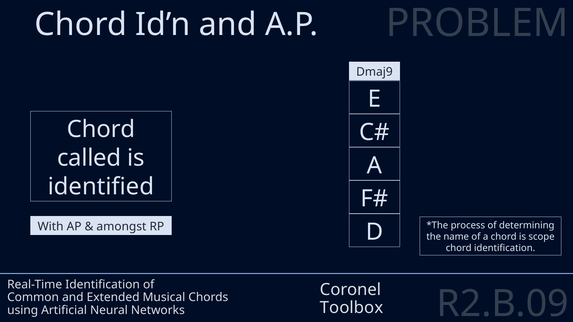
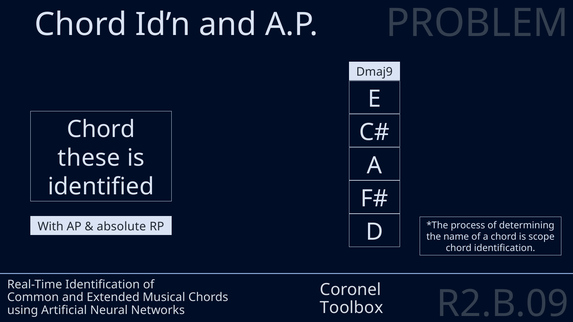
called: called -> these (89, 158)
amongst: amongst -> absolute (121, 227)
